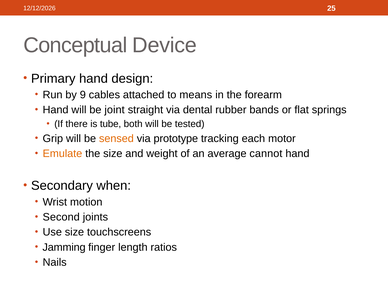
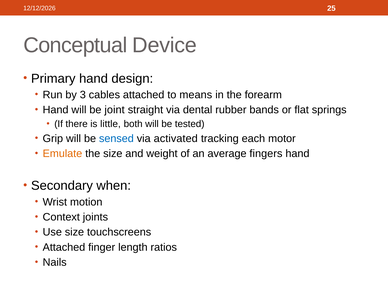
9: 9 -> 3 (83, 95)
tube: tube -> little (110, 124)
sensed colour: orange -> blue (116, 139)
prototype: prototype -> activated (176, 139)
cannot: cannot -> fingers (266, 154)
Second: Second -> Context (61, 217)
Jamming: Jamming -> Attached (64, 247)
